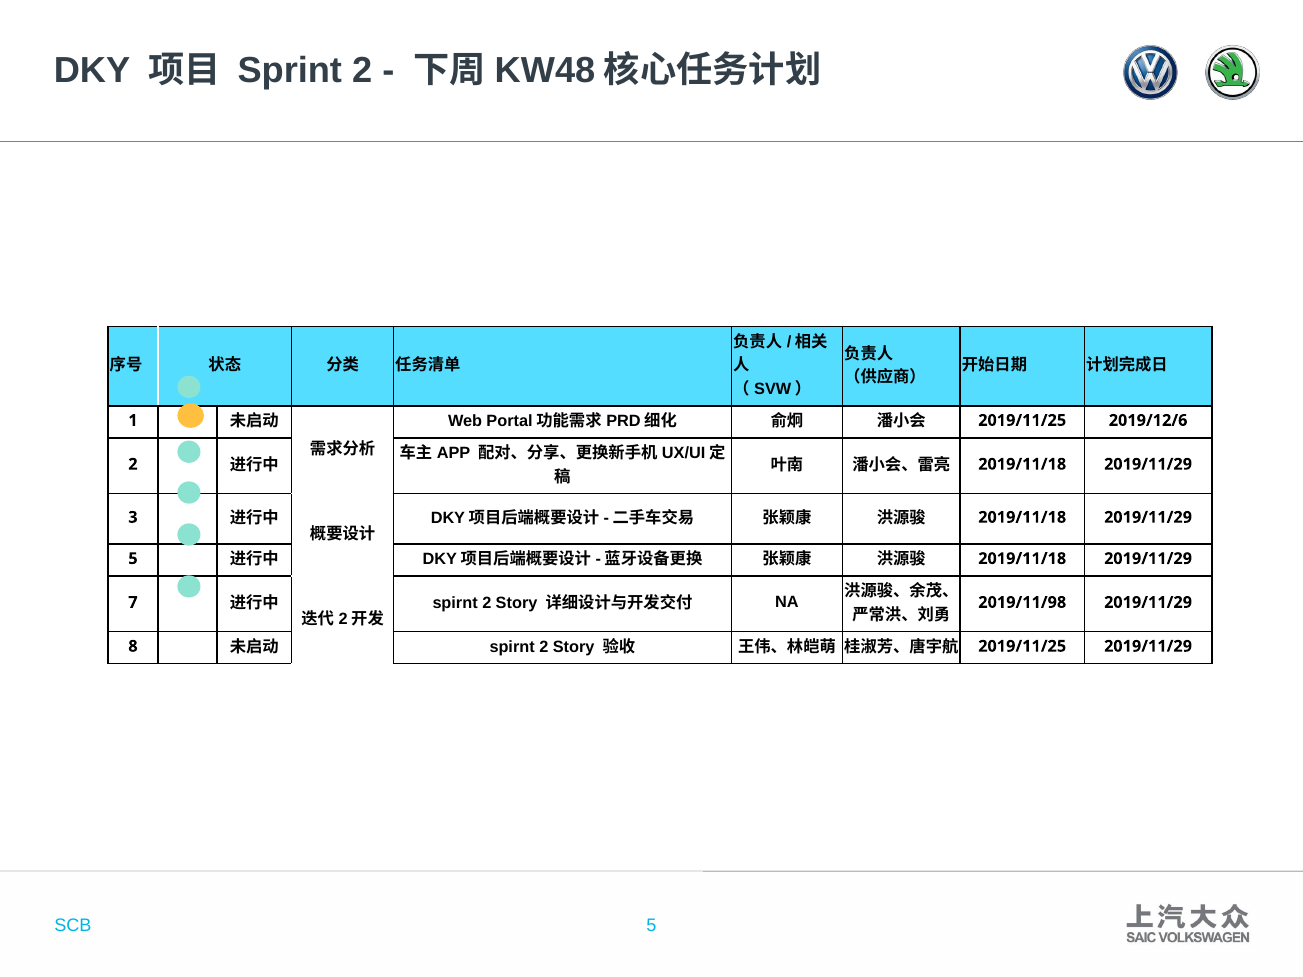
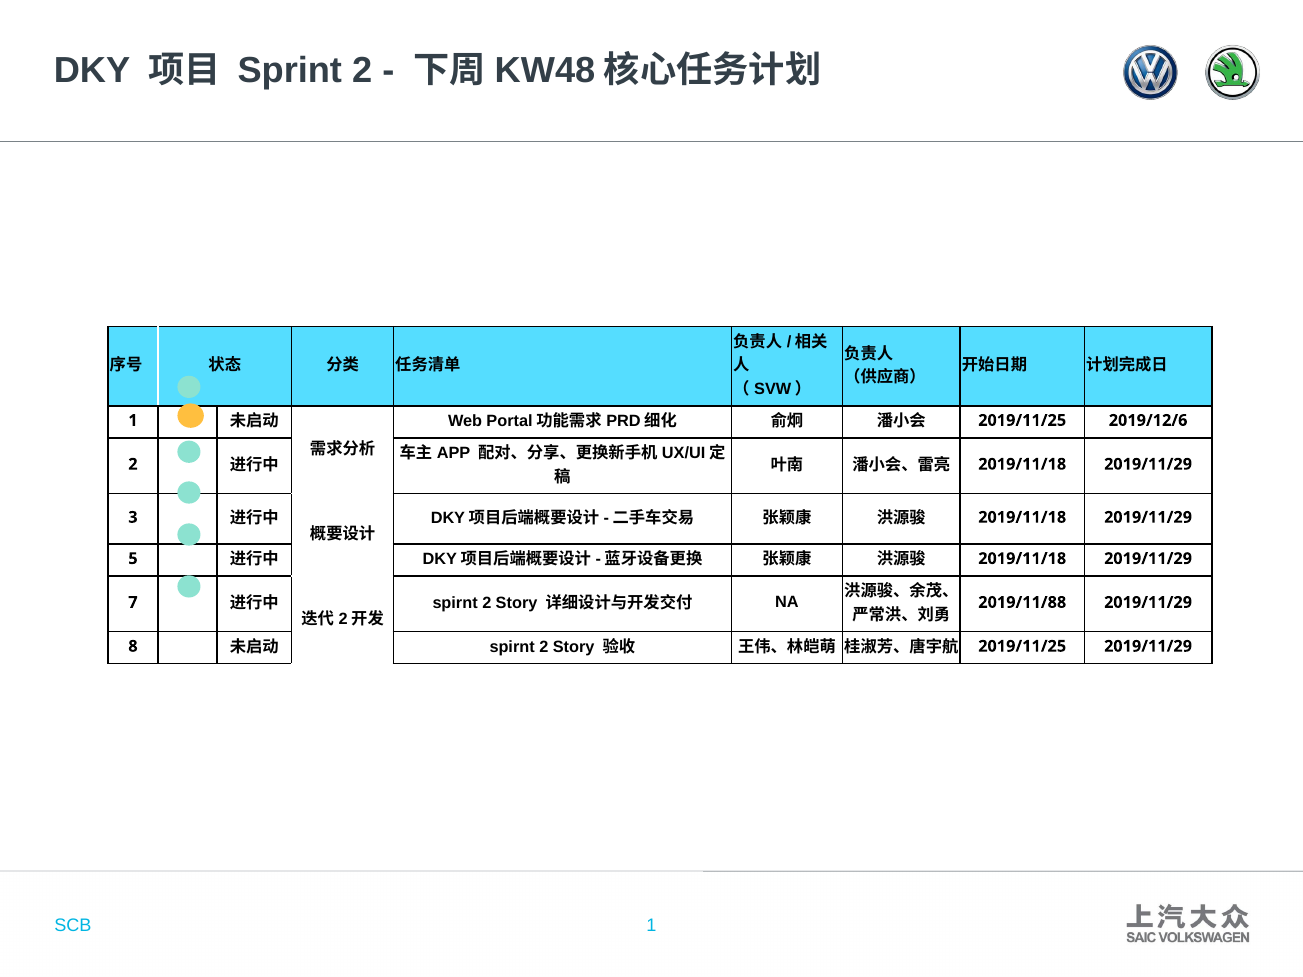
2019/11/98: 2019/11/98 -> 2019/11/88 (1022, 603)
5: 5 -> 1 (652, 926)
